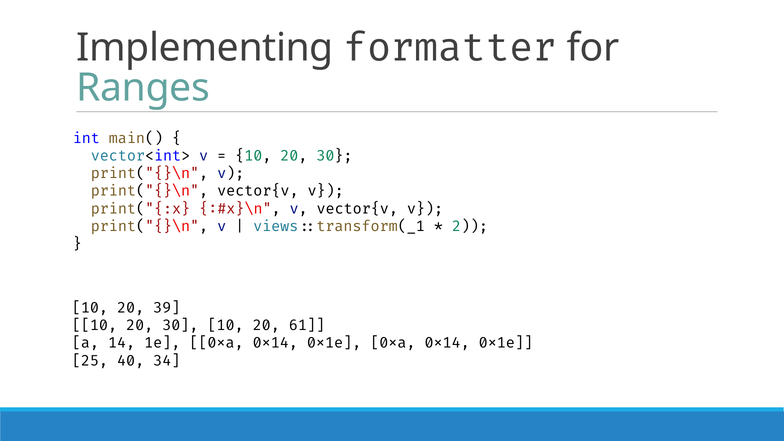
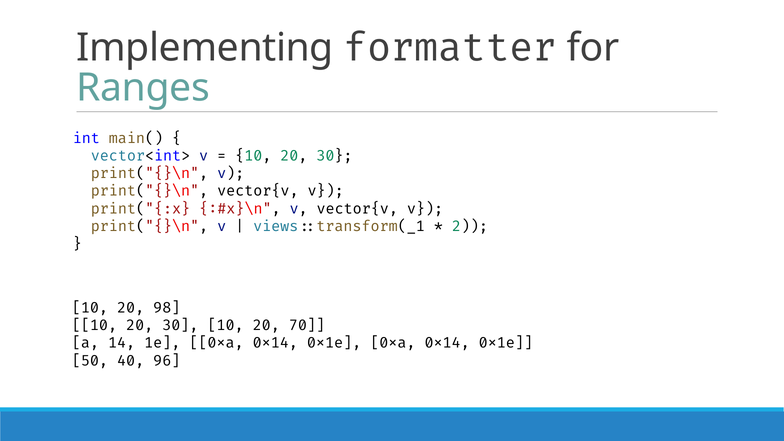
39: 39 -> 98 (167, 308)
61: 61 -> 70 (307, 325)
25: 25 -> 50 (90, 361)
34: 34 -> 96 (167, 361)
